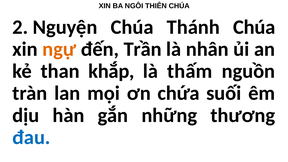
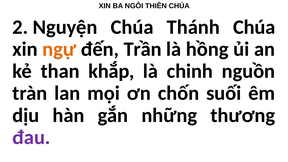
nhân: nhân -> hồng (207, 49)
thấm: thấm -> chinh (190, 71)
chứa: chứa -> chốn (178, 93)
đau colour: blue -> purple (31, 137)
